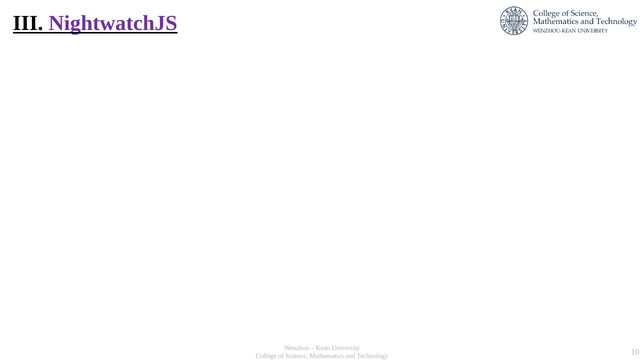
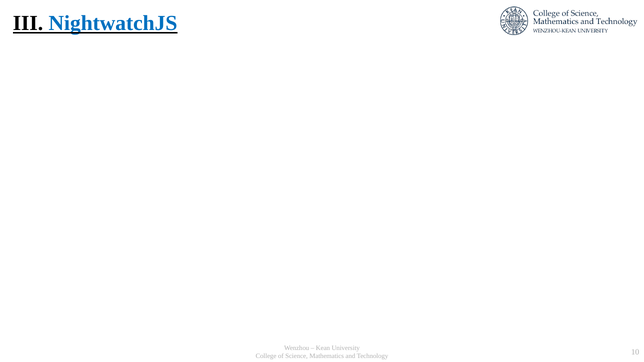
NightwatchJS colour: purple -> blue (113, 23)
